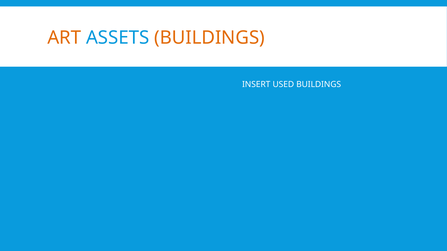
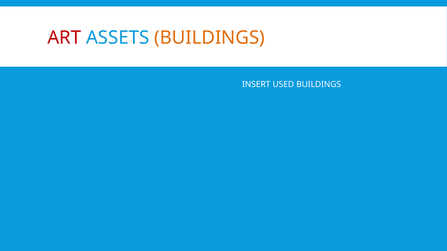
ART colour: orange -> red (64, 38)
